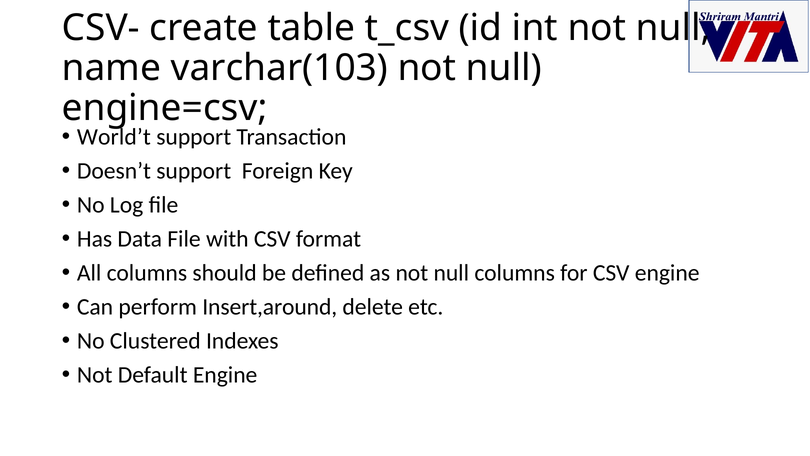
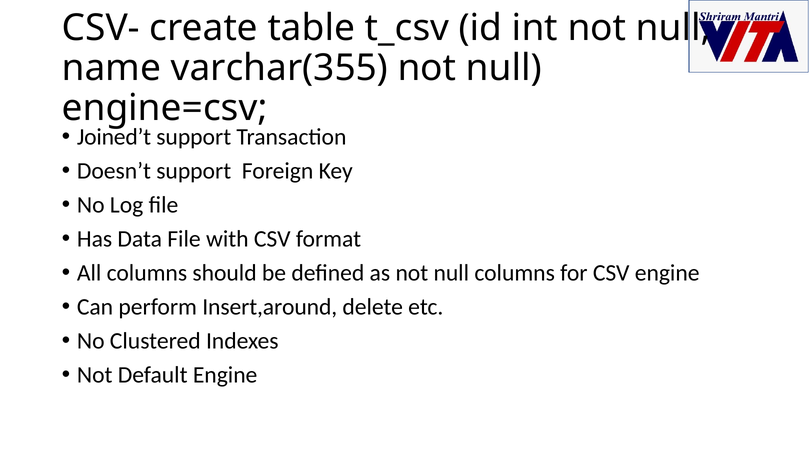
varchar(103: varchar(103 -> varchar(355 (279, 68)
World’t: World’t -> Joined’t (114, 137)
